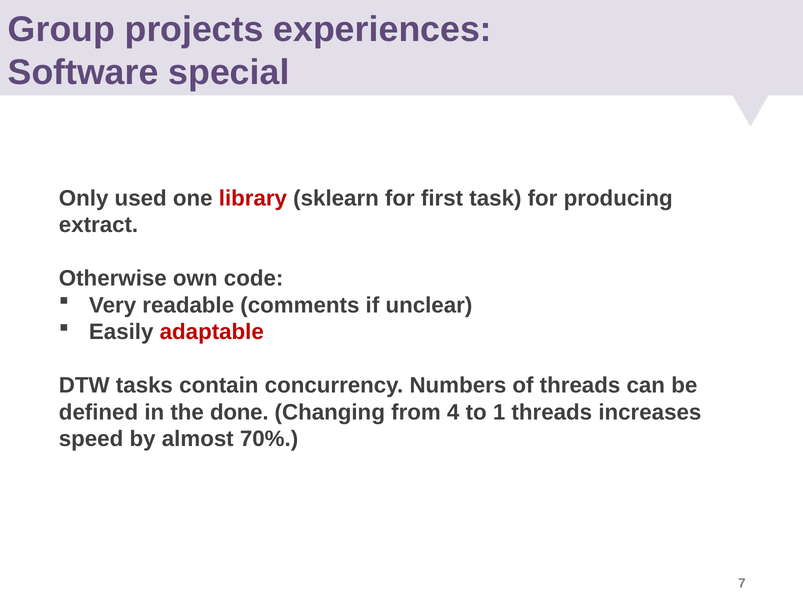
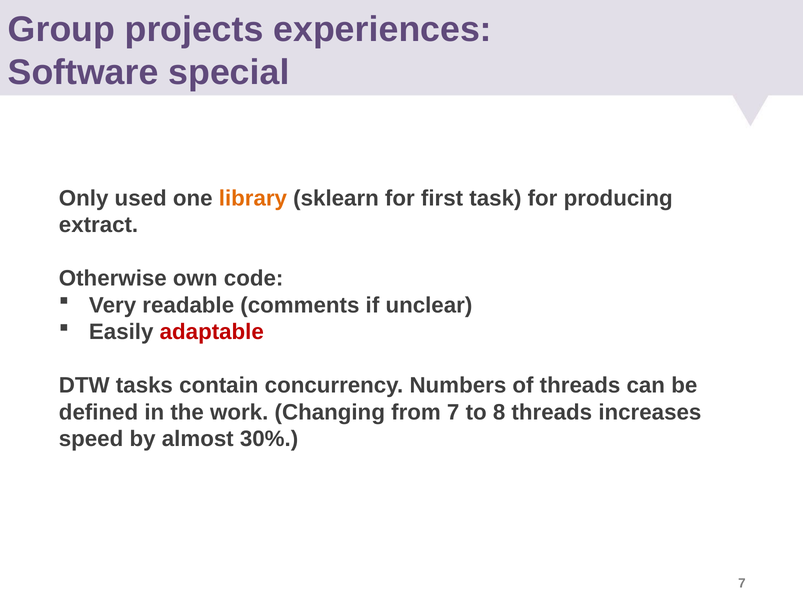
library colour: red -> orange (253, 198)
done: done -> work (239, 412)
from 4: 4 -> 7 (453, 412)
1: 1 -> 8 (499, 412)
70%: 70% -> 30% (269, 439)
